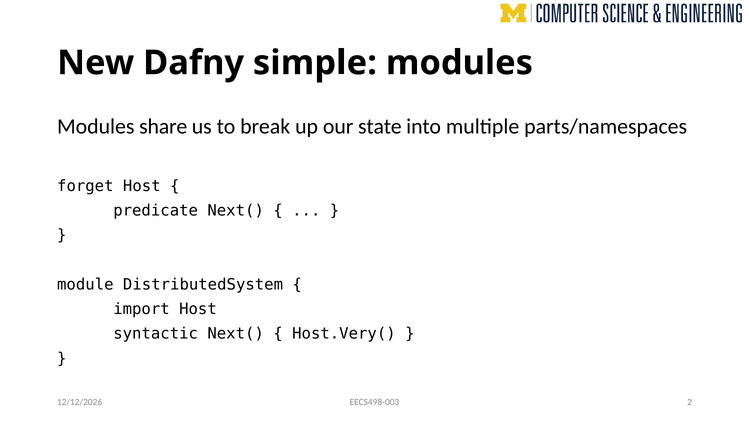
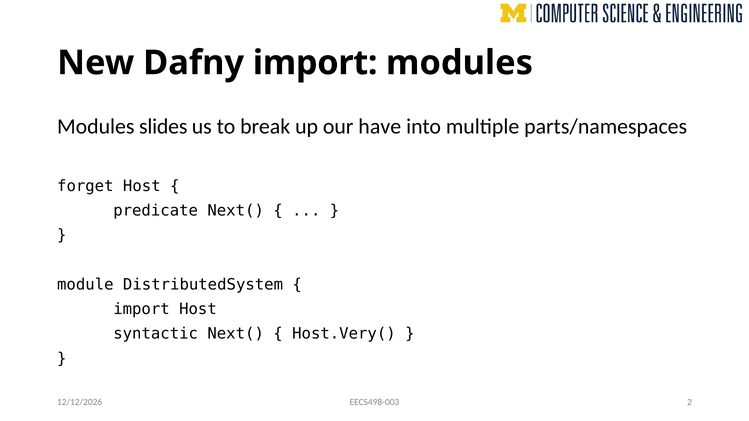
Dafny simple: simple -> import (315, 63)
share: share -> slides (163, 127)
state: state -> have (380, 127)
